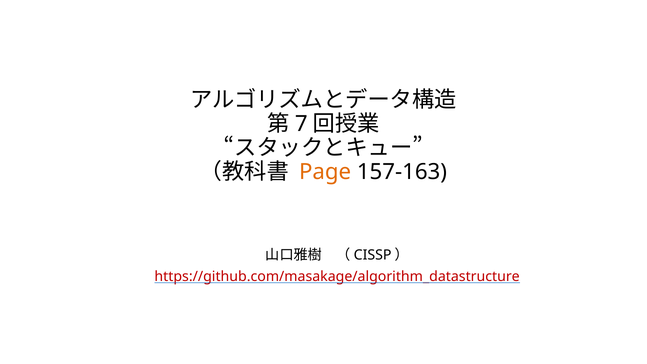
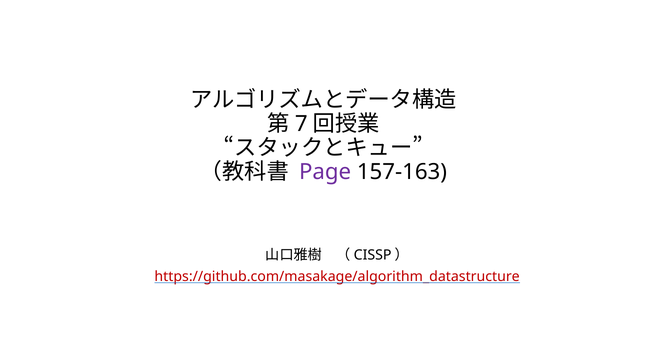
Page colour: orange -> purple (325, 172)
